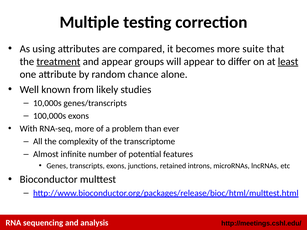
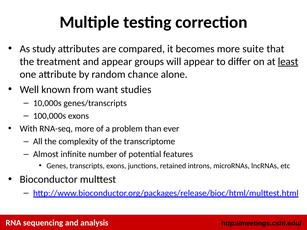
using: using -> study (44, 49)
treatment underline: present -> none (58, 62)
likely: likely -> want (107, 90)
